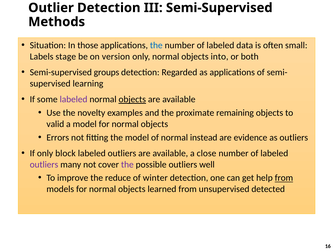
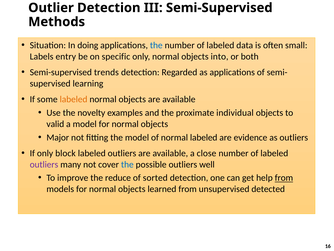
those: those -> doing (88, 45)
stage: stage -> entry (66, 56)
version: version -> specific (116, 56)
groups: groups -> trends (106, 72)
labeled colour: purple -> orange (74, 99)
objects underline: present -> none (132, 99)
remaining: remaining -> individual (235, 113)
Errors: Errors -> Major (58, 137)
normal instead: instead -> labeled (204, 137)
the colour: purple -> blue (127, 164)
winter: winter -> sorted (155, 178)
